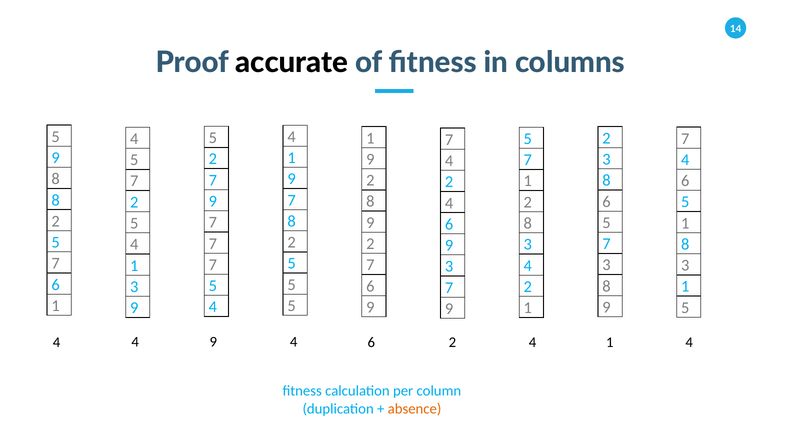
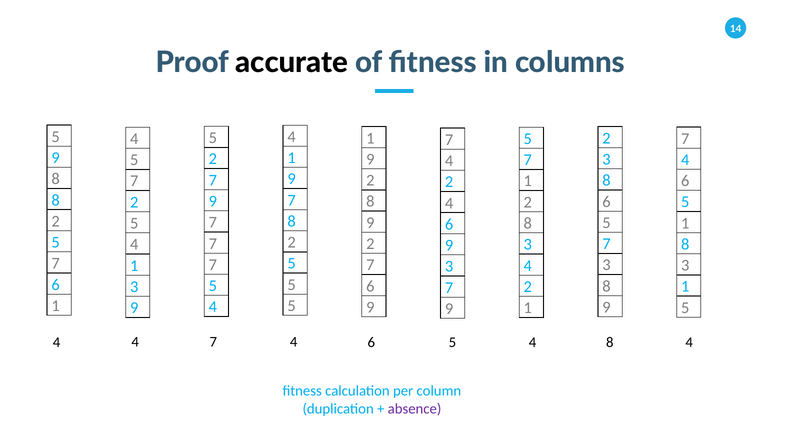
4 9: 9 -> 7 (213, 342)
2: 2 -> 5 (452, 342)
1: 1 -> 8 (610, 342)
absence colour: orange -> purple (415, 408)
